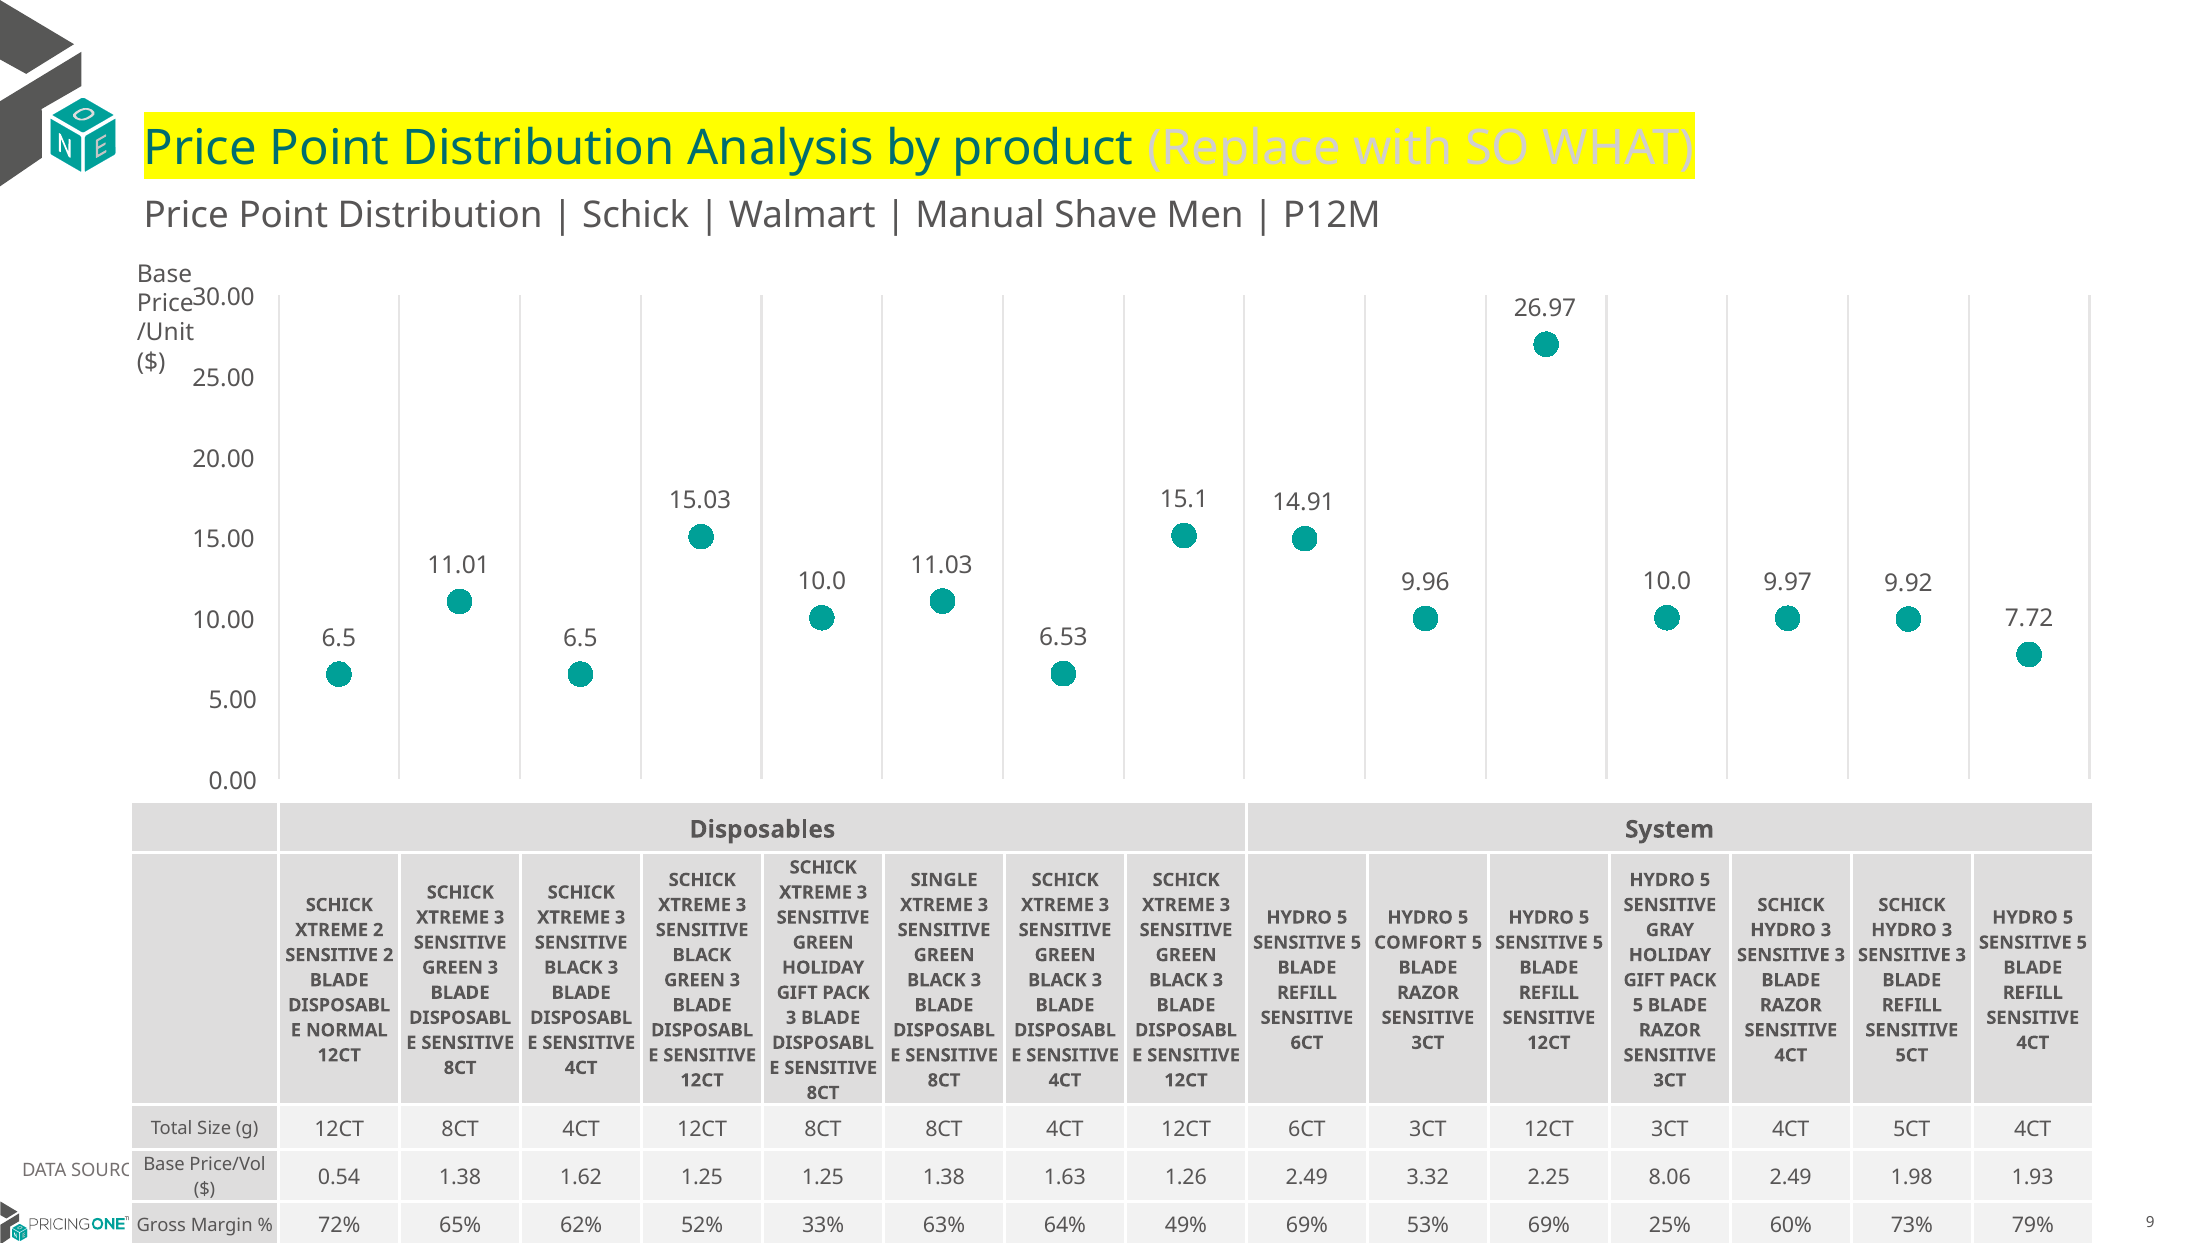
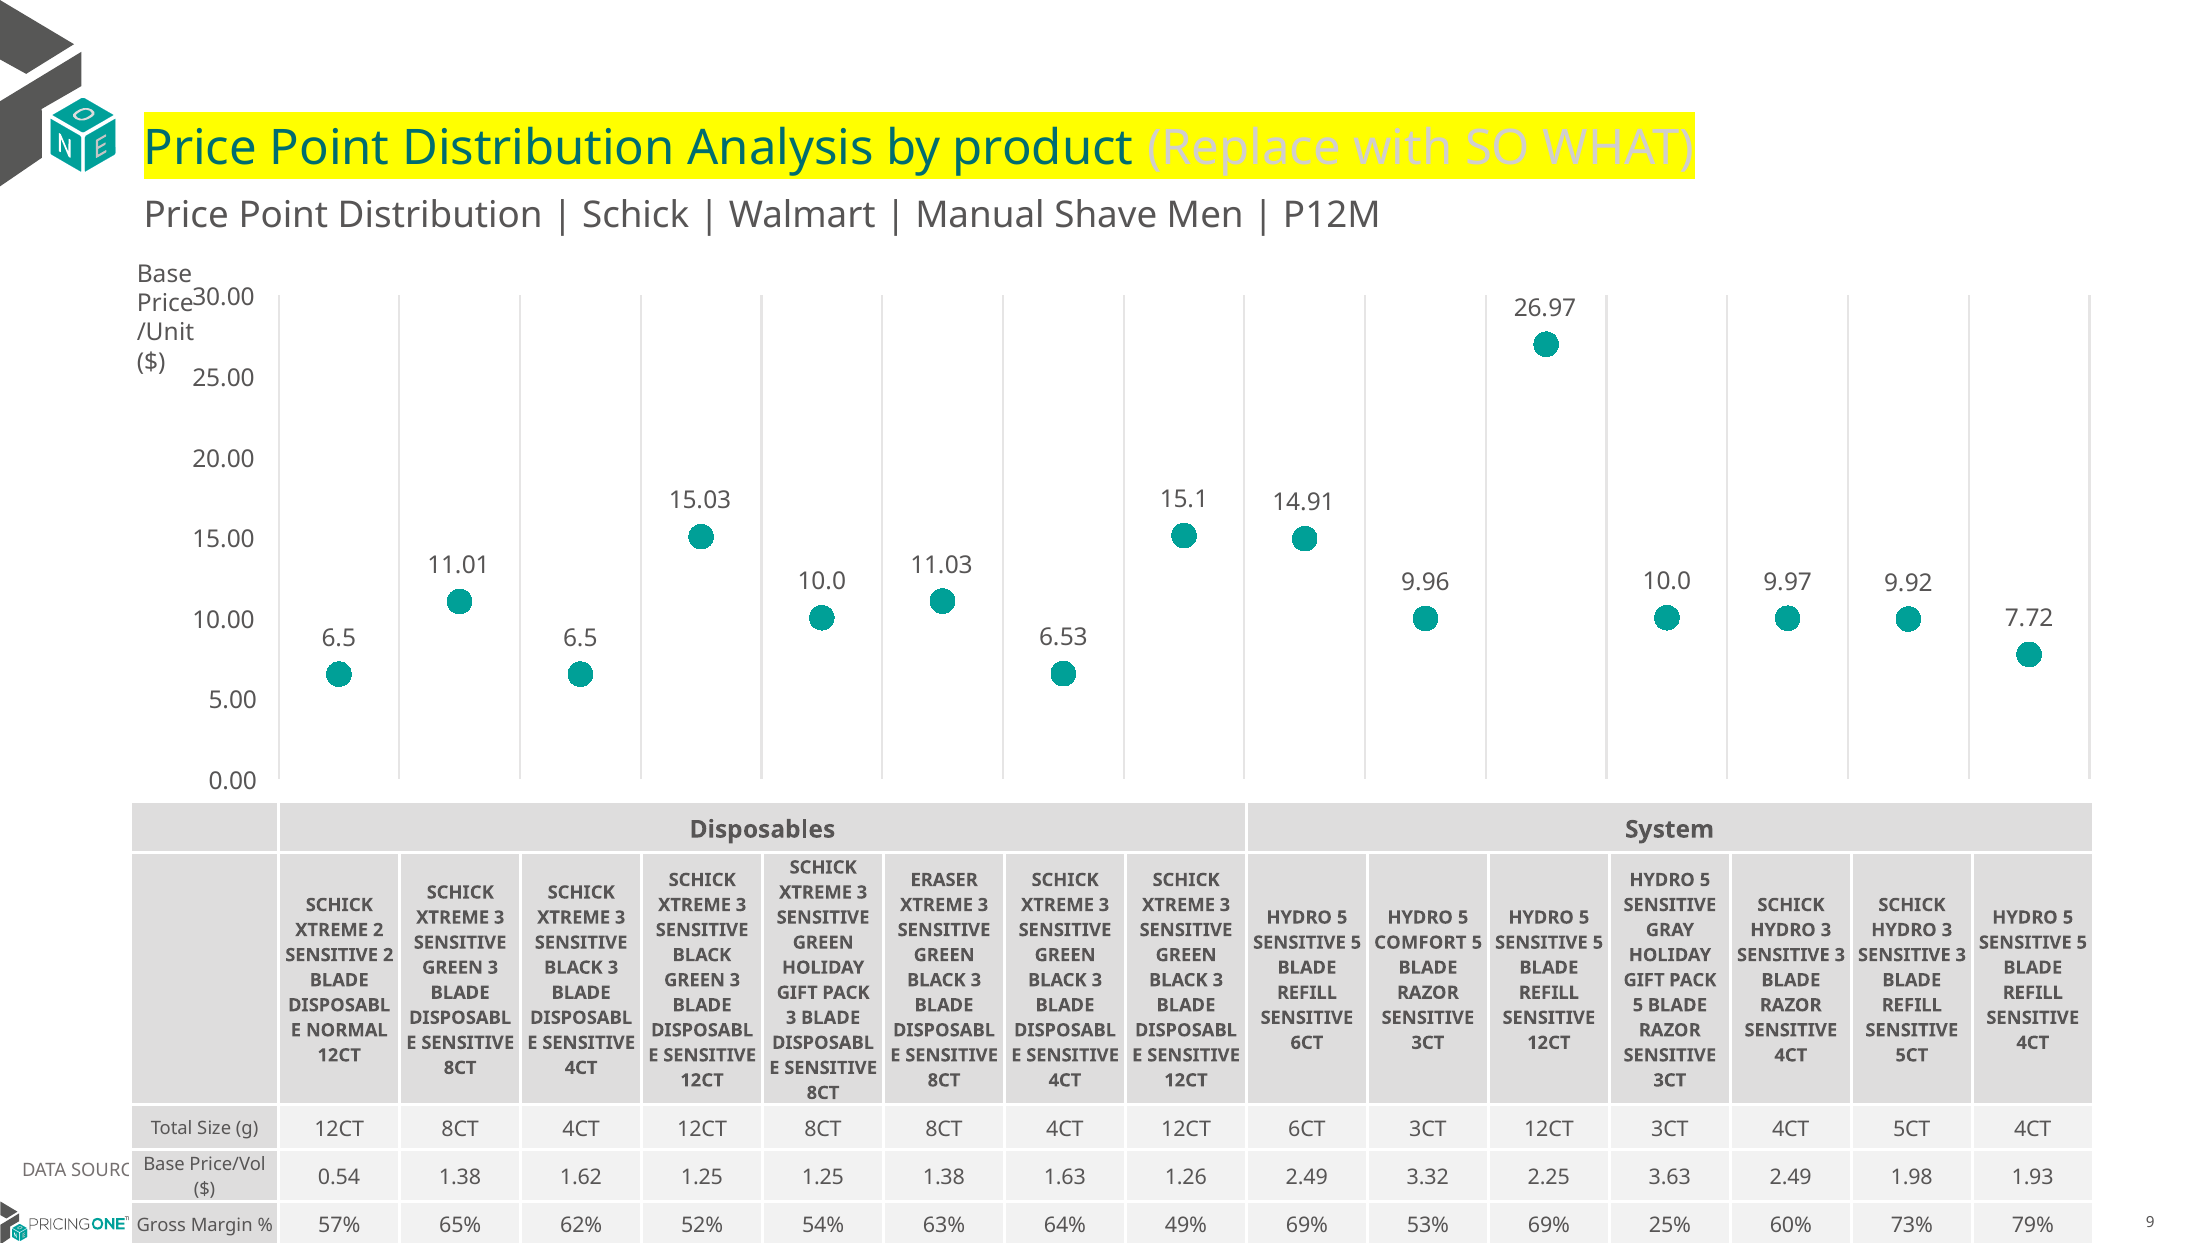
SINGLE: SINGLE -> ERASER (944, 880)
8.06: 8.06 -> 3.63 (1670, 1177)
72%: 72% -> 57% (339, 1225)
33%: 33% -> 54% (823, 1225)
